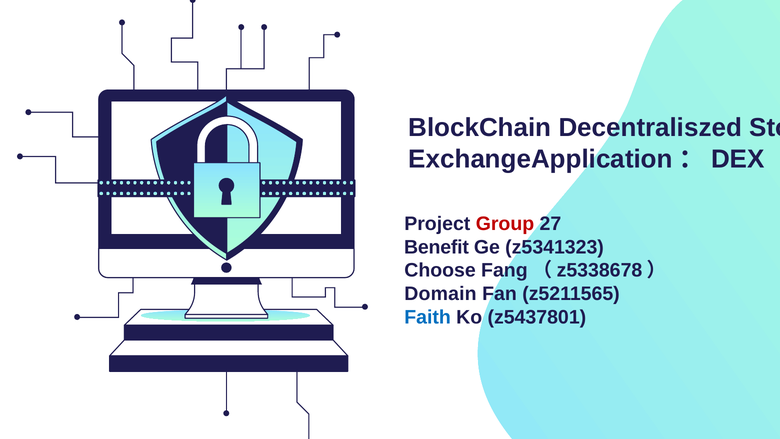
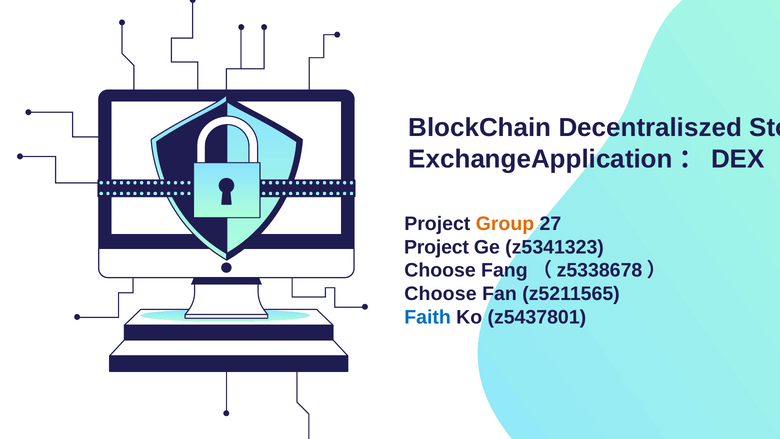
Group colour: red -> orange (505, 224)
Benefit: Benefit -> Project (436, 247)
Domain: Domain -> Choose (440, 294)
